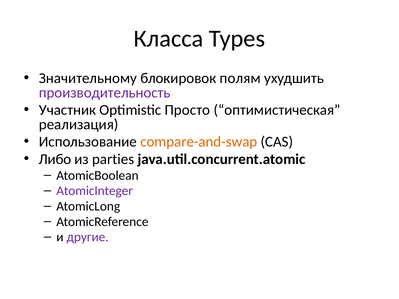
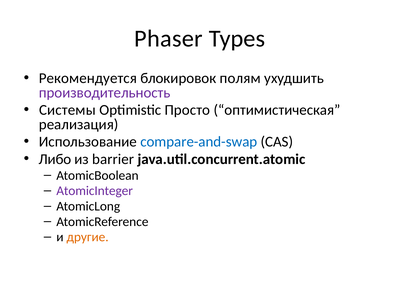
Класса: Класса -> Phaser (168, 39)
Значительному: Значительному -> Рекомендуется (88, 78)
Участник: Участник -> Системы (67, 110)
compare-and-swap colour: orange -> blue (199, 142)
parties: parties -> barrier (113, 159)
другие colour: purple -> orange (88, 237)
